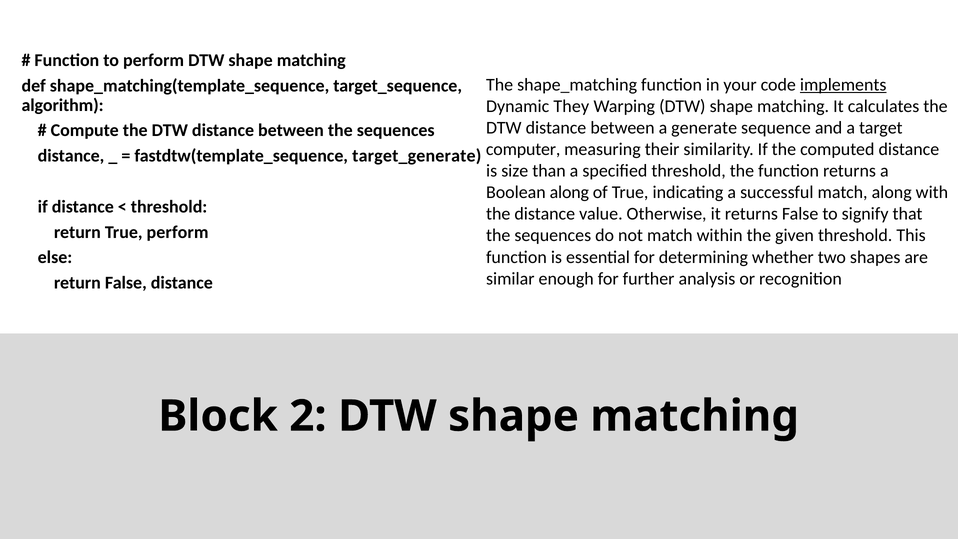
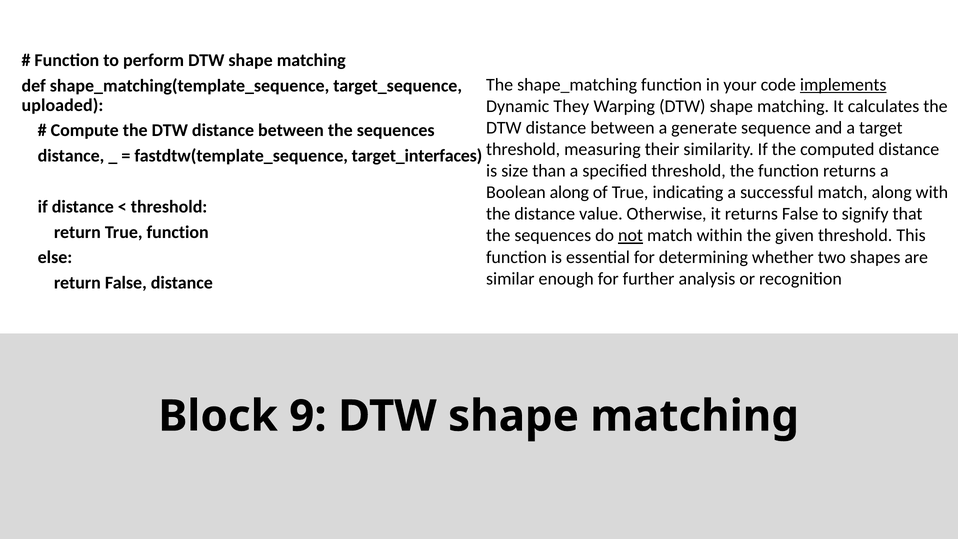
algorithm: algorithm -> uploaded (62, 105)
computer: computer -> threshold (523, 149)
target_generate: target_generate -> target_interfaces (417, 156)
True perform: perform -> function (178, 232)
not underline: none -> present (631, 235)
2: 2 -> 9 (308, 416)
